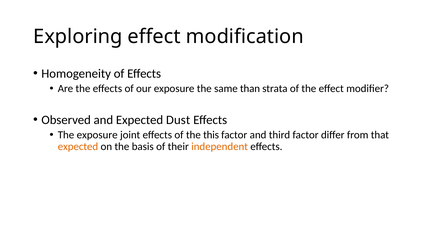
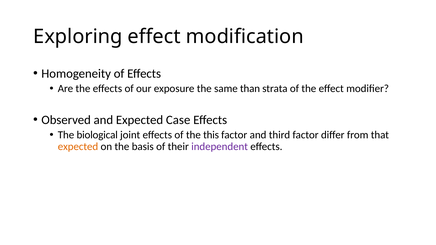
Dust: Dust -> Case (178, 120)
The exposure: exposure -> biological (97, 135)
independent colour: orange -> purple (220, 147)
